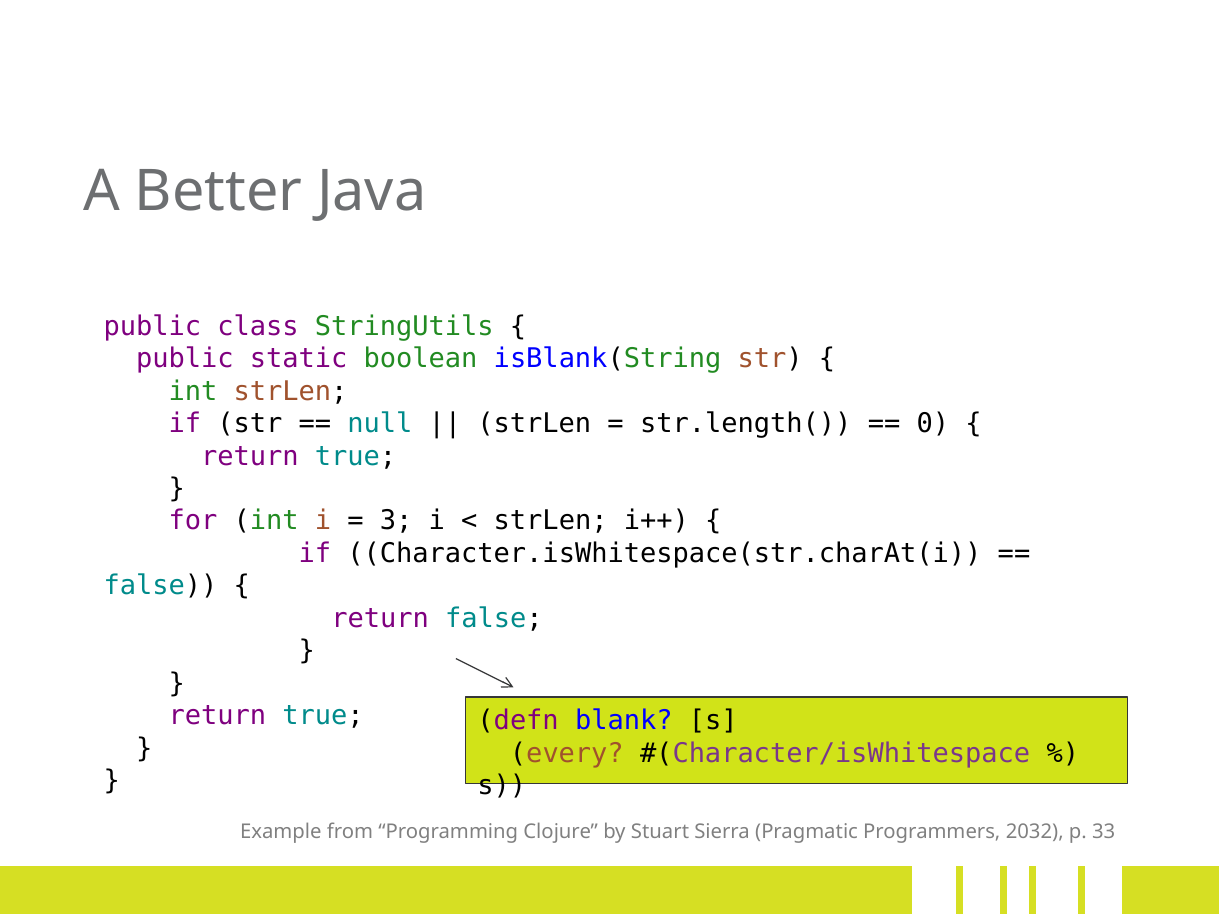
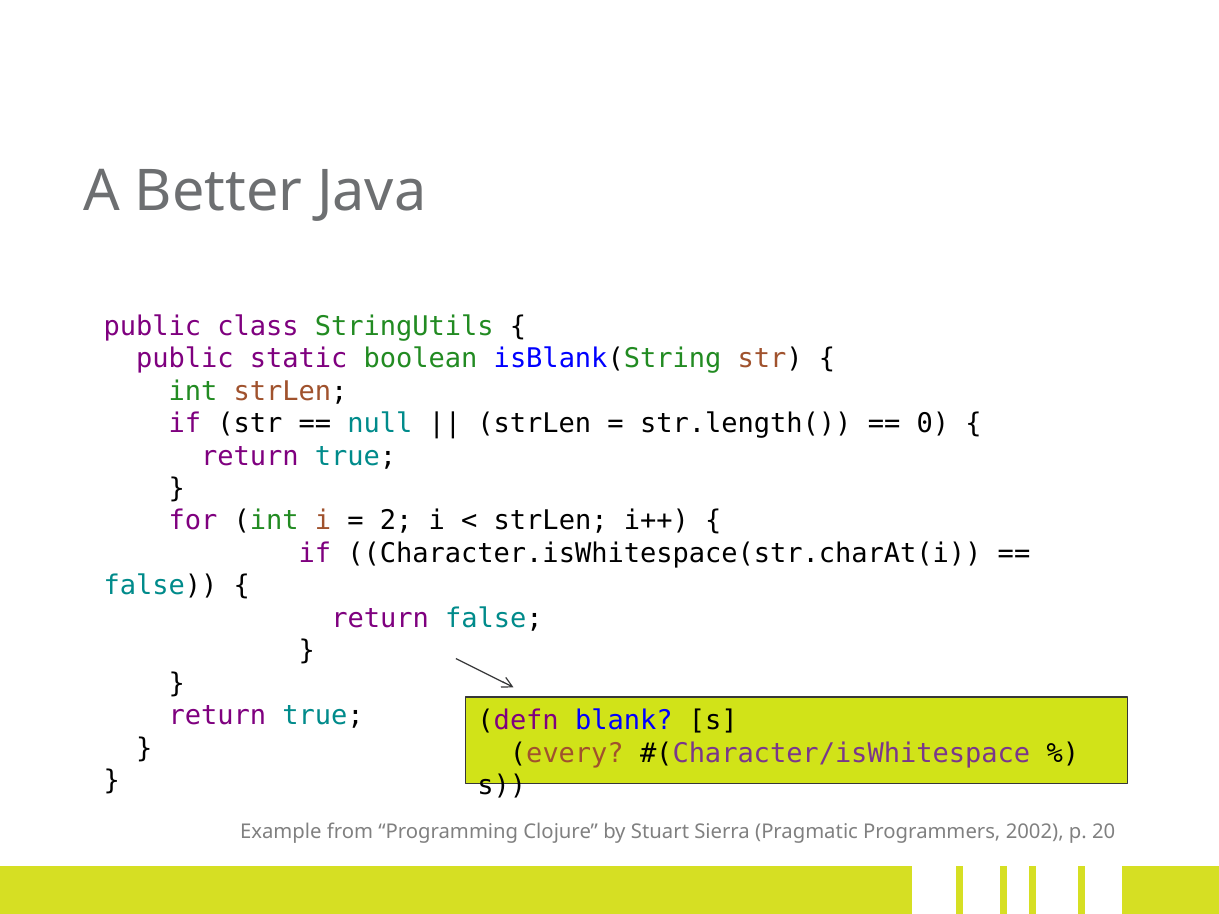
3: 3 -> 2 (396, 521)
2032: 2032 -> 2002 (1035, 832)
33: 33 -> 20 (1104, 832)
